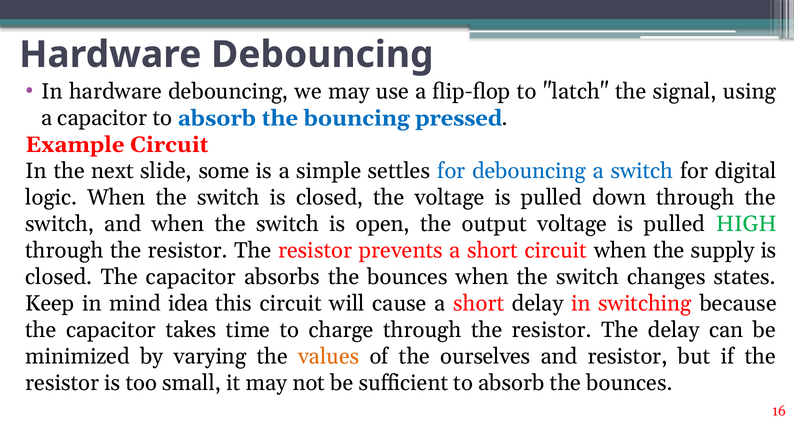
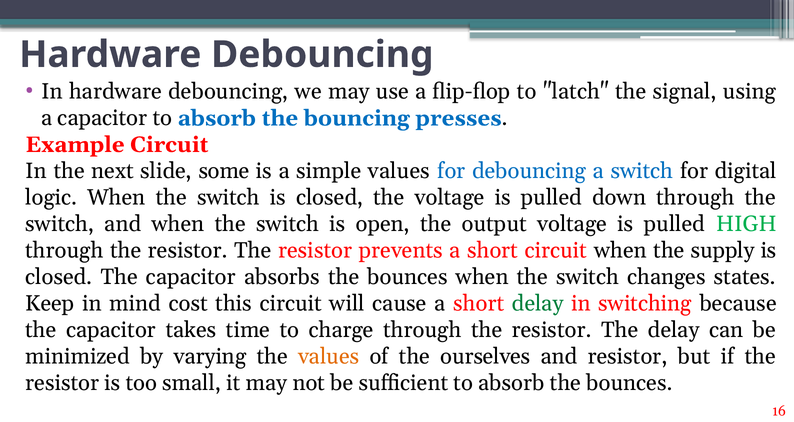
pressed: pressed -> presses (459, 118)
simple settles: settles -> values (399, 171)
idea: idea -> cost (188, 303)
delay colour: black -> green (538, 303)
